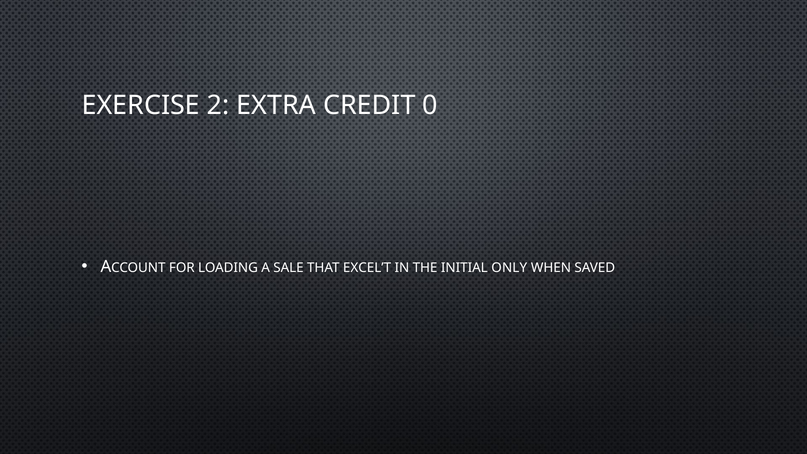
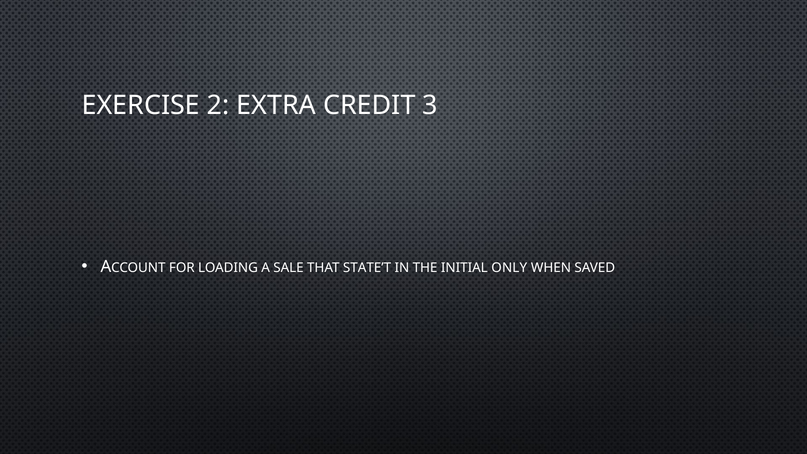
0: 0 -> 3 (430, 105)
EXCEL’T: EXCEL’T -> STATE’T (367, 268)
